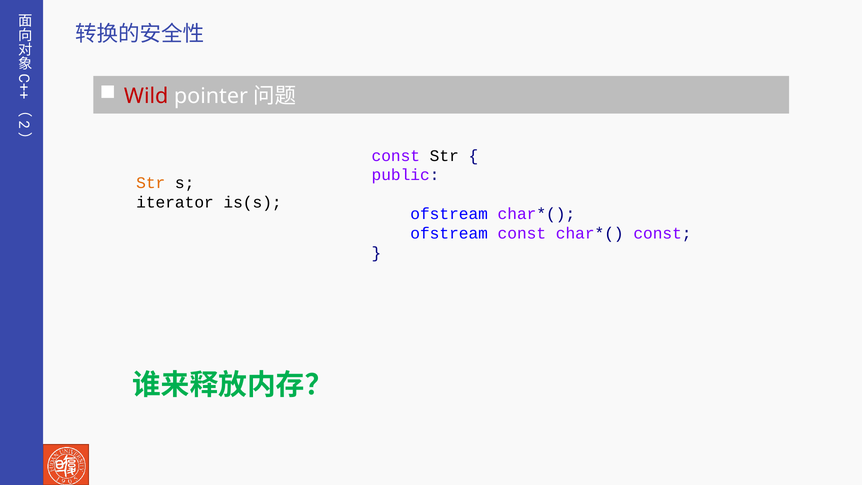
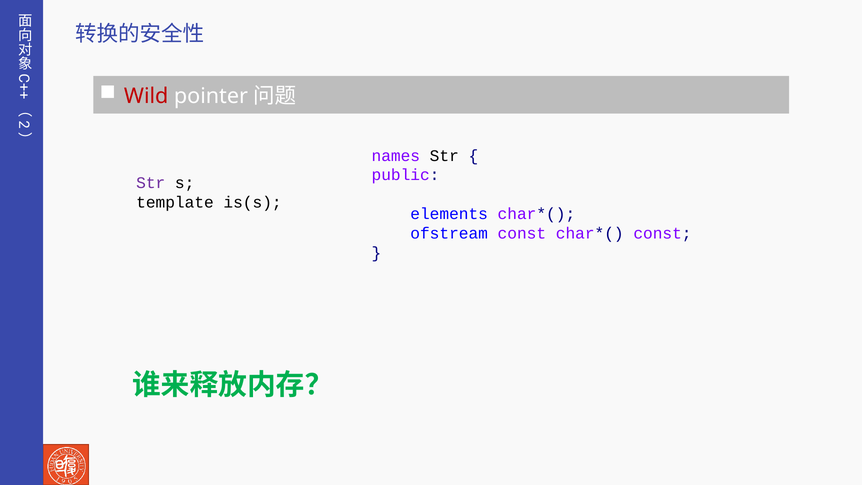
const: const -> names (396, 156)
Str colour: orange -> purple (151, 183)
iterator: iterator -> template (175, 202)
ofstream: ofstream -> elements (449, 214)
